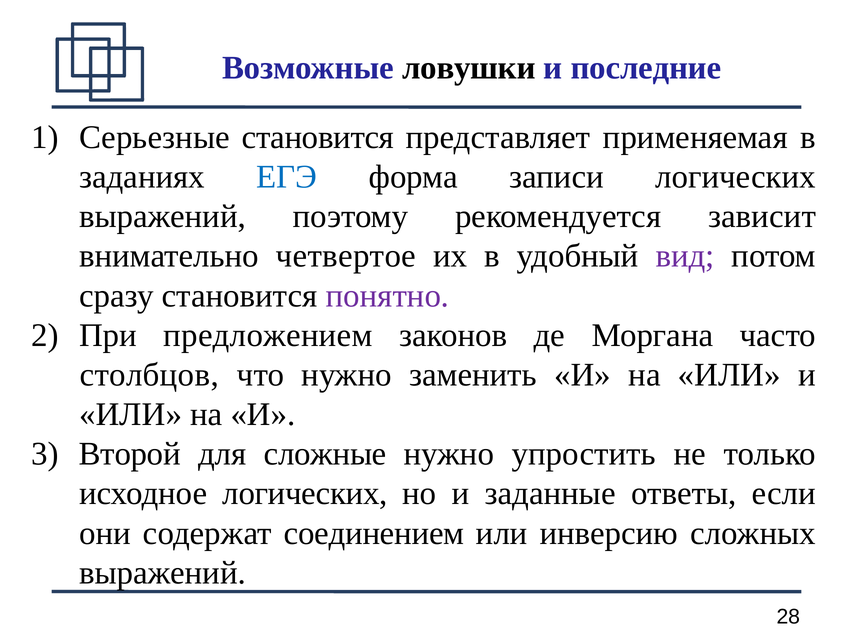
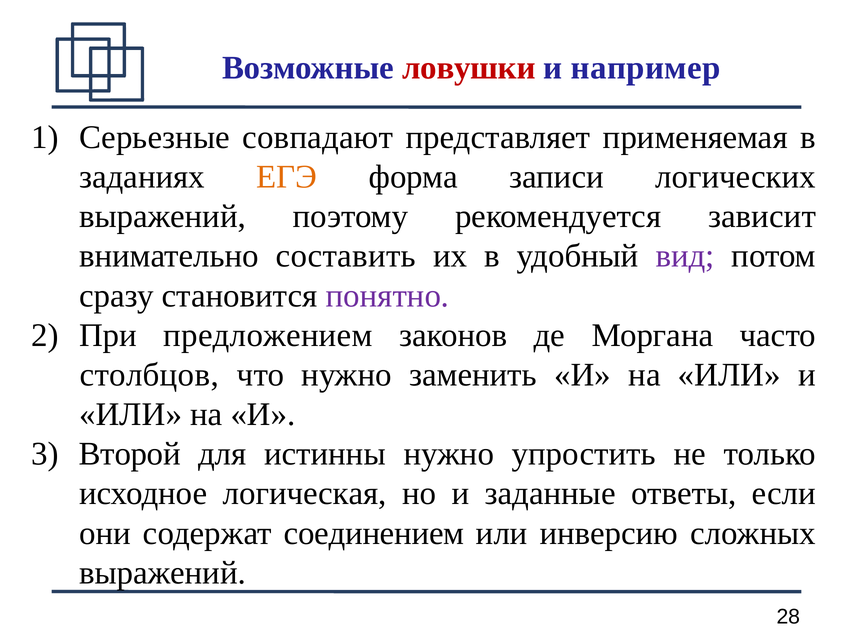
ловушки colour: black -> red (469, 68)
последние: последние -> например (646, 68)
Серьезные становится: становится -> совпадают (318, 137)
ЕГЭ colour: blue -> orange (287, 177)
четвертое: четвертое -> составить (346, 256)
сложные: сложные -> истинны (325, 454)
исходное логических: логических -> логическая (305, 494)
